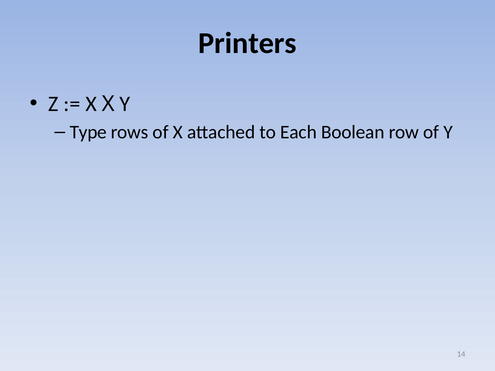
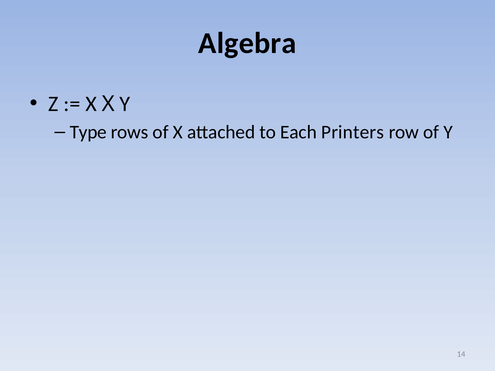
Printers: Printers -> Algebra (247, 43)
Boolean: Boolean -> Printers (353, 132)
